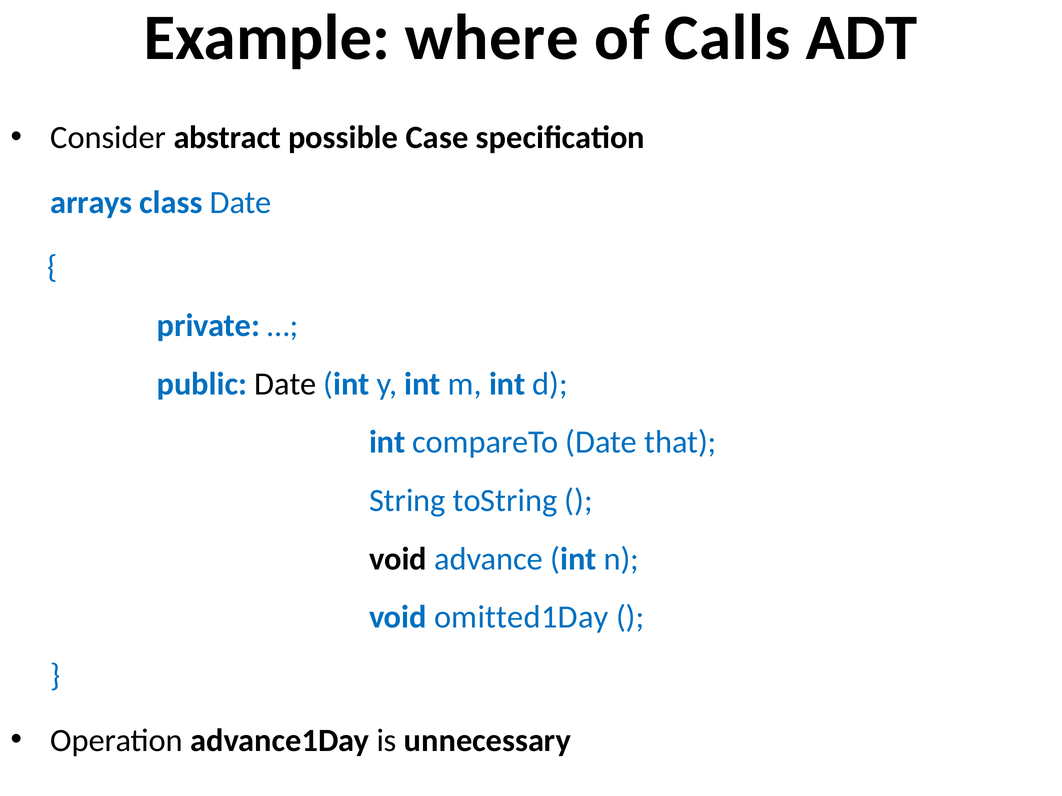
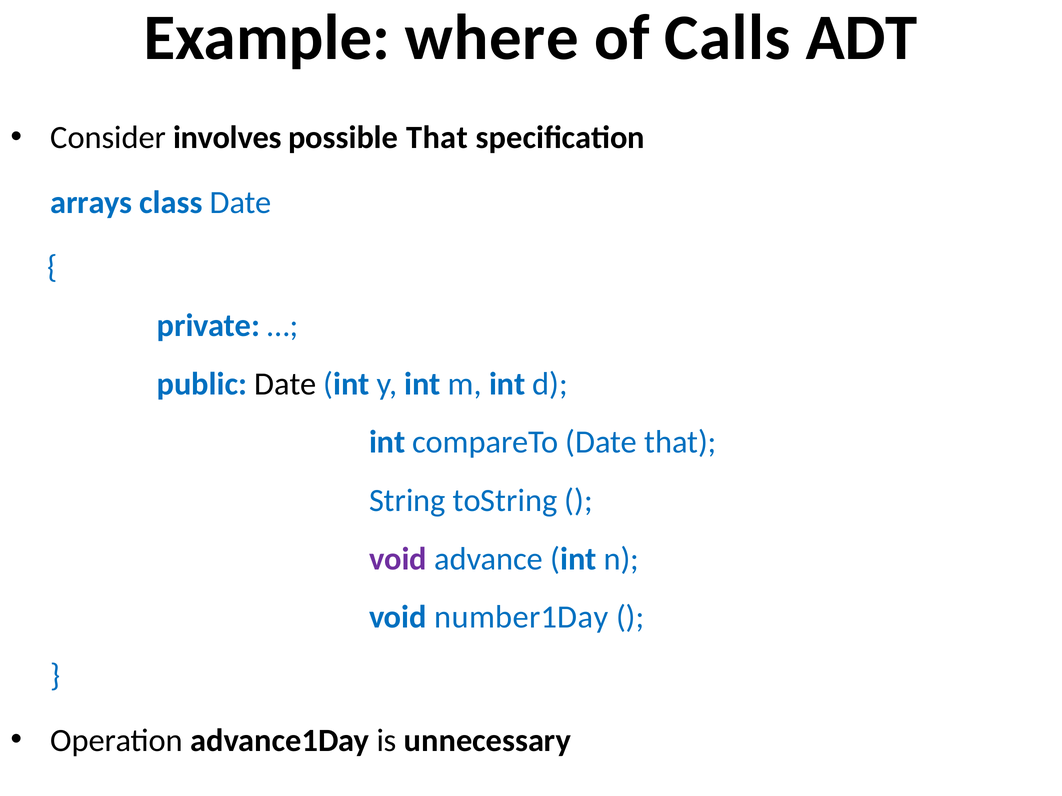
abstract: abstract -> involves (227, 138)
possible Case: Case -> That (437, 138)
void colour: black -> purple (398, 559)
omitted1Day: omitted1Day -> number1Day (521, 618)
